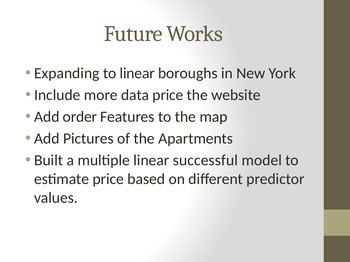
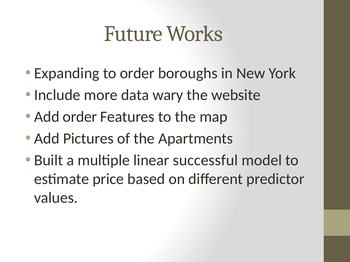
to linear: linear -> order (137, 73)
data price: price -> wary (168, 95)
